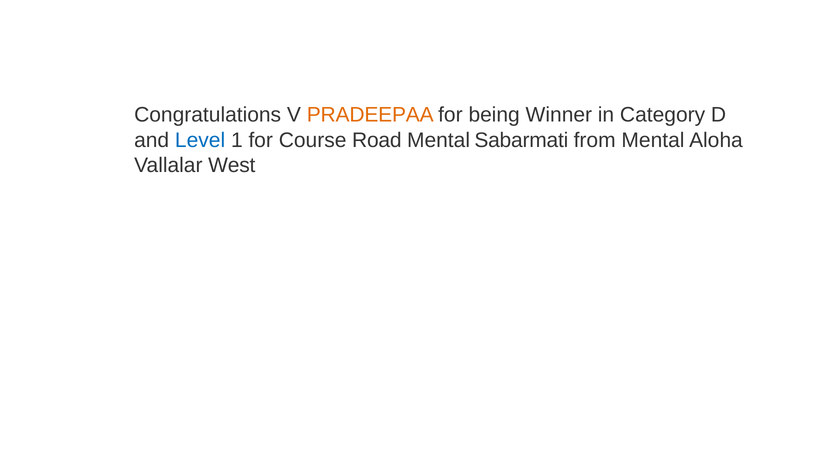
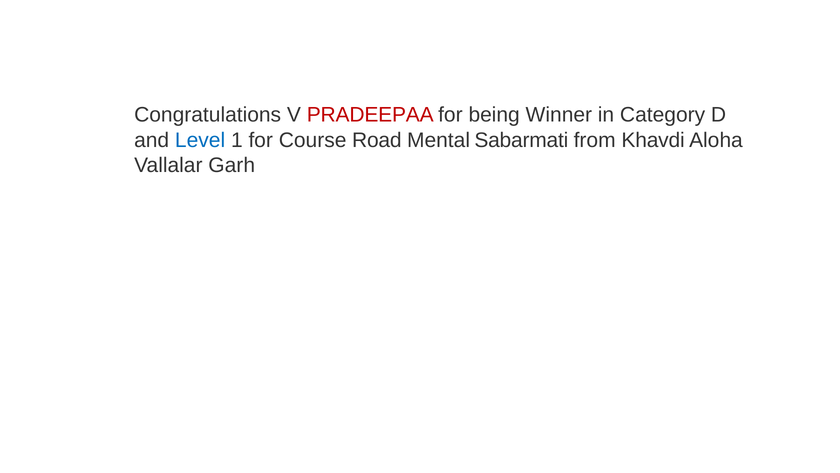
PRADEEPAA colour: orange -> red (370, 115)
from Mental: Mental -> Khavdi (653, 140)
West: West -> Garh (232, 165)
